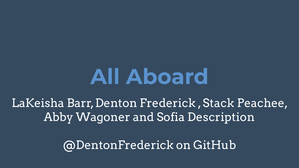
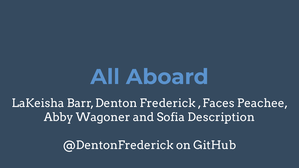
Stack: Stack -> Faces (219, 103)
